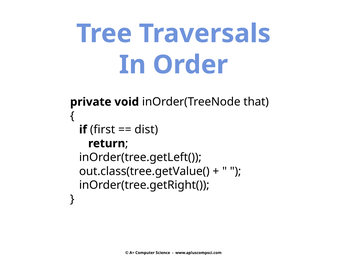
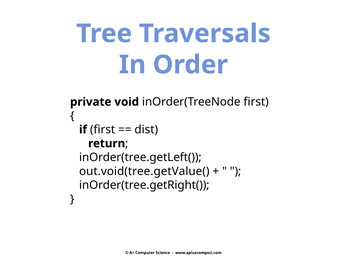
inOrder(TreeNode that: that -> first (256, 102)
out.class(tree.getValue(: out.class(tree.getValue( -> out.void(tree.getValue( (144, 171)
